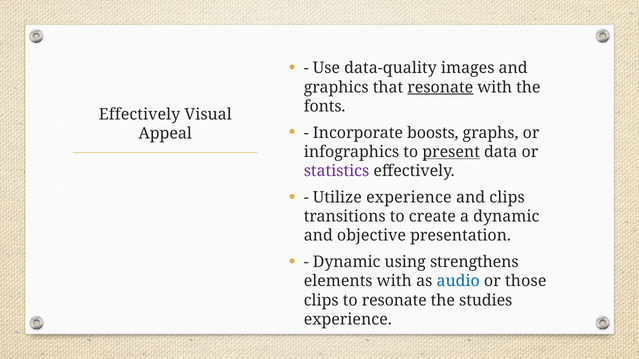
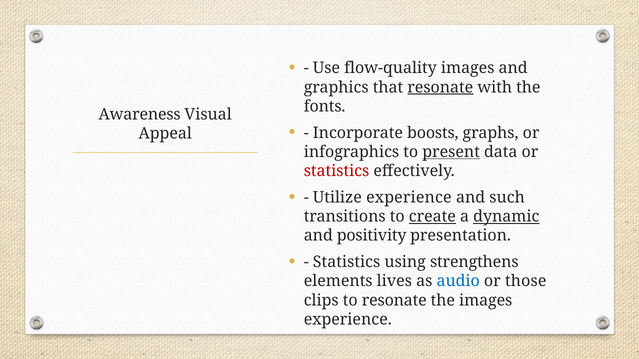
data-quality: data-quality -> flow-quality (390, 68)
Effectively: Effectively -> Awareness (140, 115)
statistics colour: purple -> red (337, 171)
and clips: clips -> such (507, 198)
create underline: none -> present (432, 217)
dynamic underline: none -> present (506, 217)
objective: objective -> positivity (372, 236)
Dynamic: Dynamic -> Statistics (347, 262)
elements with: with -> lives (394, 281)
the studies: studies -> images (486, 301)
